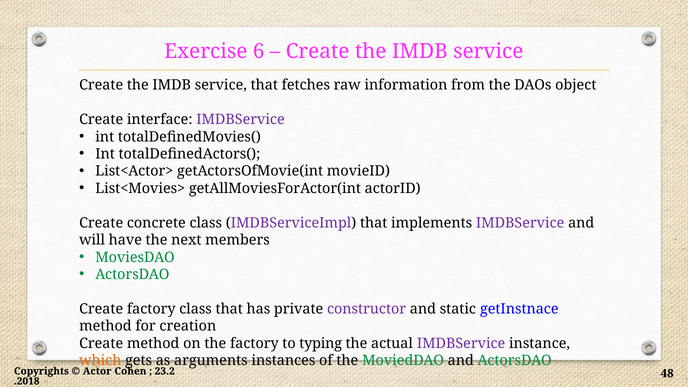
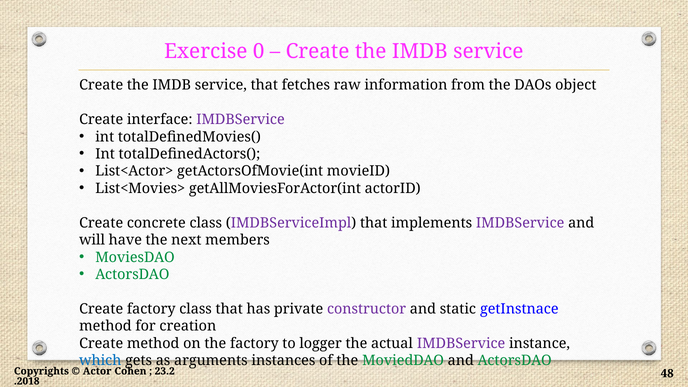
6: 6 -> 0 (259, 52)
typing: typing -> logger (321, 343)
which colour: orange -> blue (100, 361)
